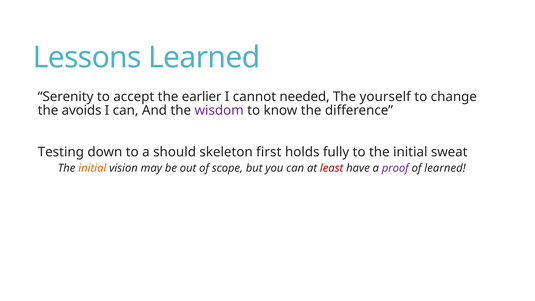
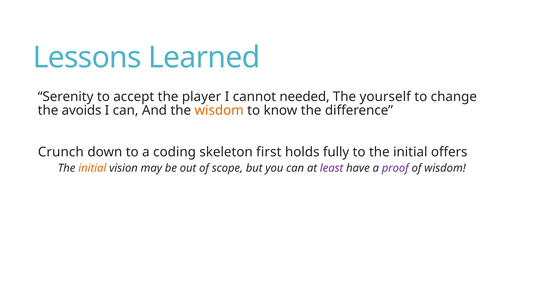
earlier: earlier -> player (202, 97)
wisdom colour: purple -> orange (219, 110)
Testing: Testing -> Crunch (61, 152)
should: should -> coding (175, 152)
sweat: sweat -> offers (449, 152)
least colour: red -> purple (332, 168)
of learned: learned -> wisdom (445, 168)
